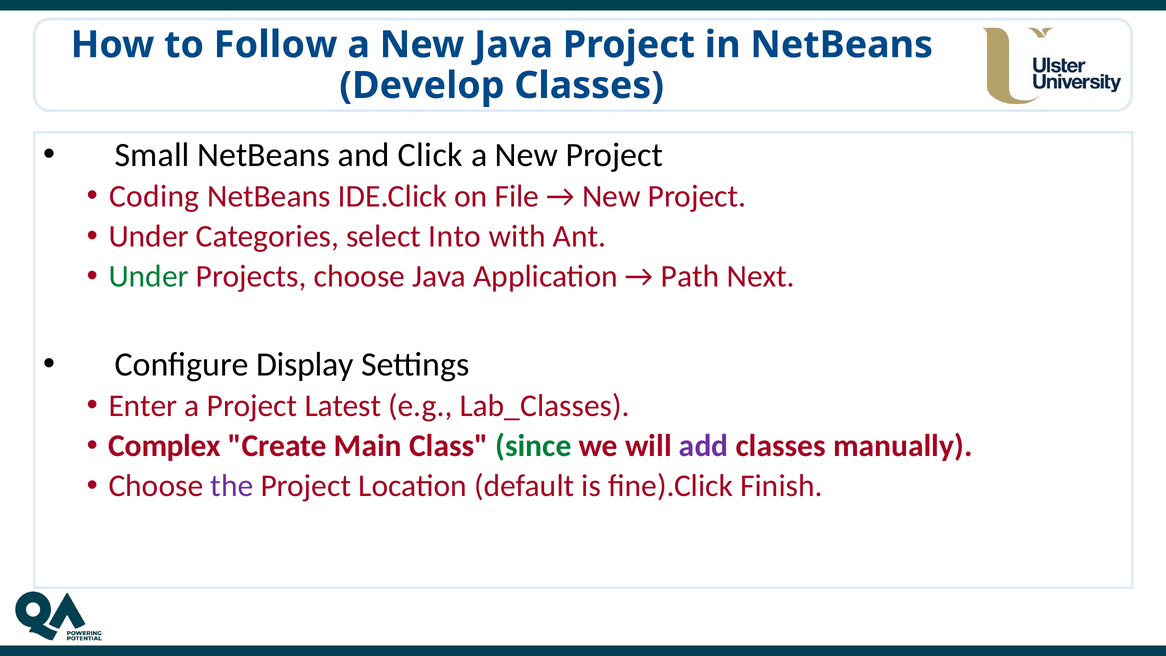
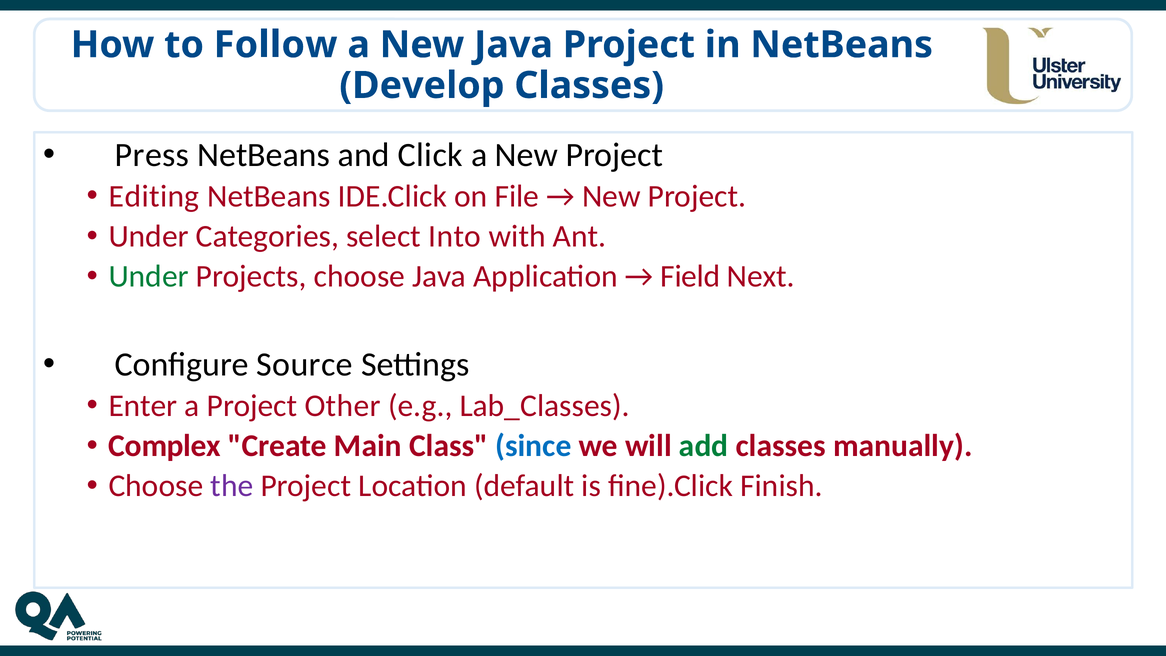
Small: Small -> Press (152, 155)
Coding: Coding -> Editing (154, 196)
Path: Path -> Field (690, 277)
Display: Display -> Source (305, 364)
Latest: Latest -> Other (343, 406)
since colour: green -> blue (533, 446)
add colour: purple -> green (704, 446)
